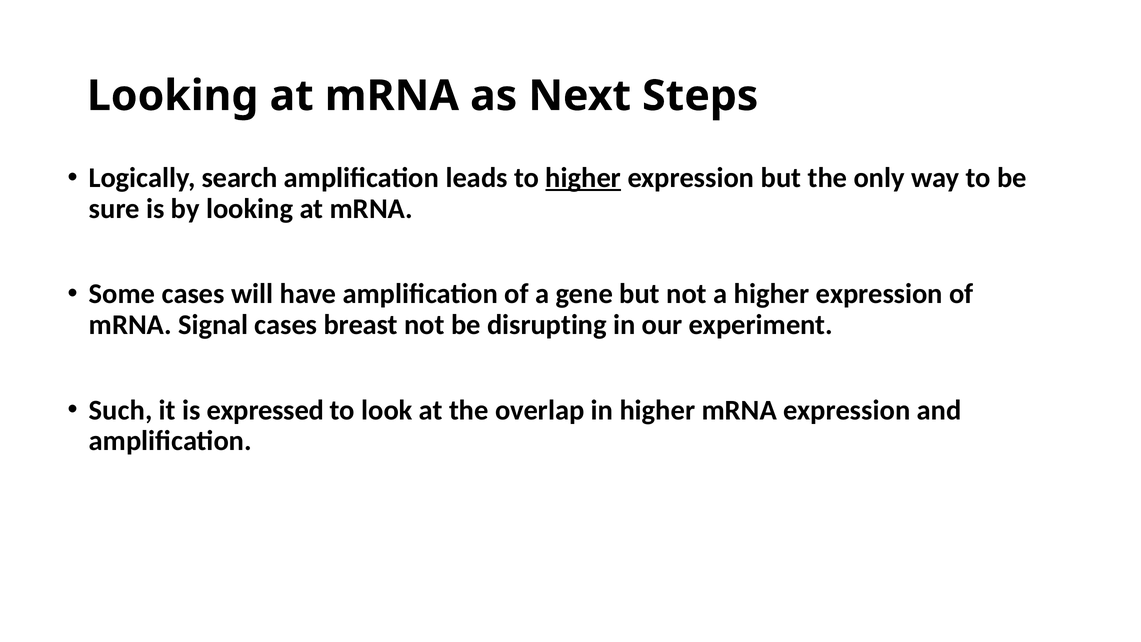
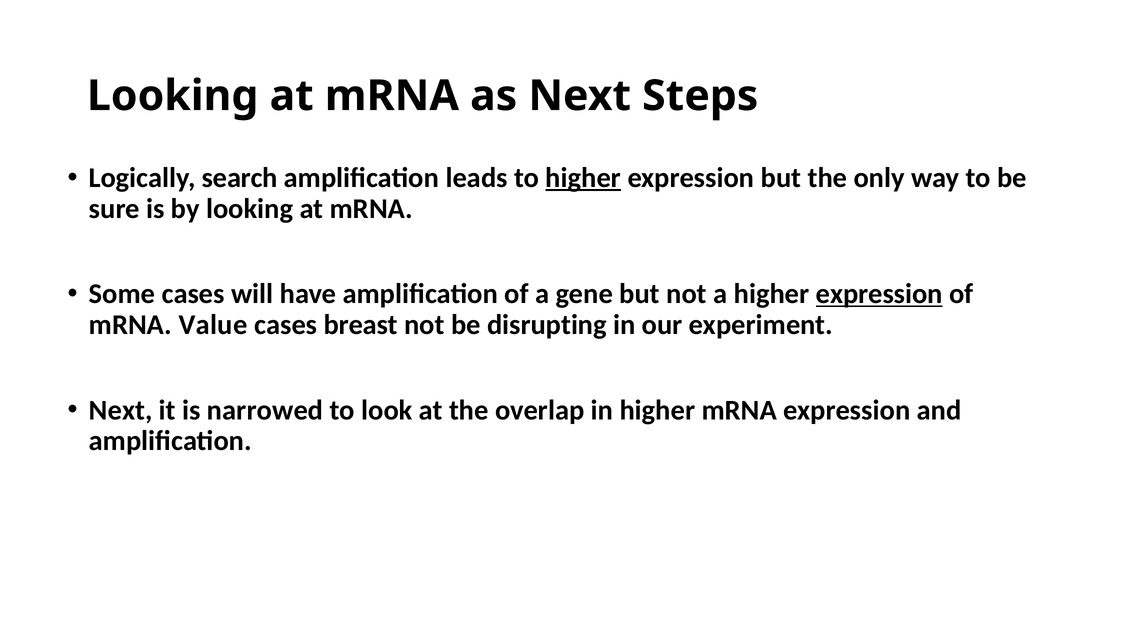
expression underline: none -> present (879, 294)
Signal: Signal -> Value (213, 325)
Such: Such -> Next (121, 410)
expressed: expressed -> narrowed (265, 410)
